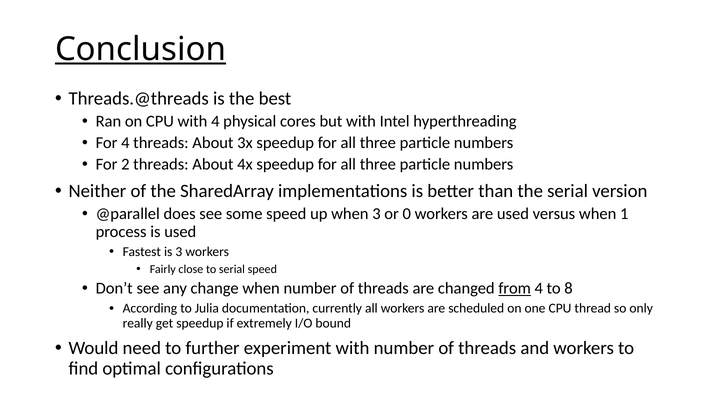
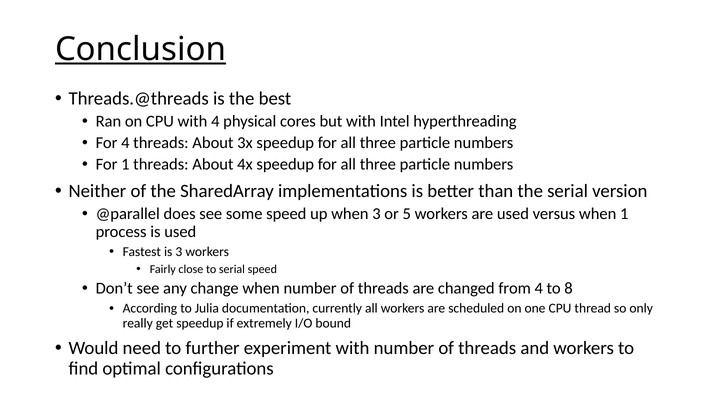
For 2: 2 -> 1 (125, 165)
0: 0 -> 5 (407, 214)
from underline: present -> none (515, 289)
